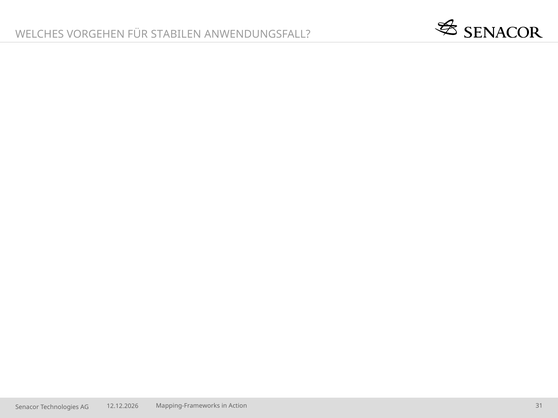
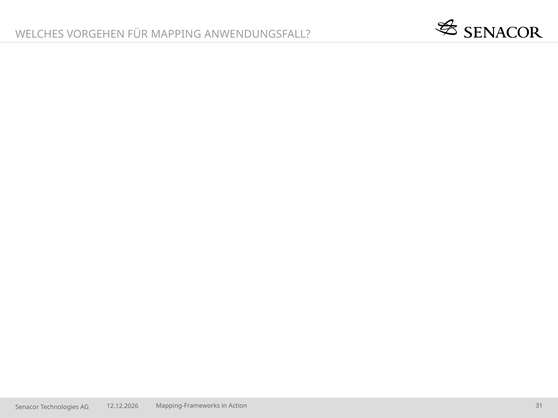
STABILEN: STABILEN -> MAPPING (176, 34)
